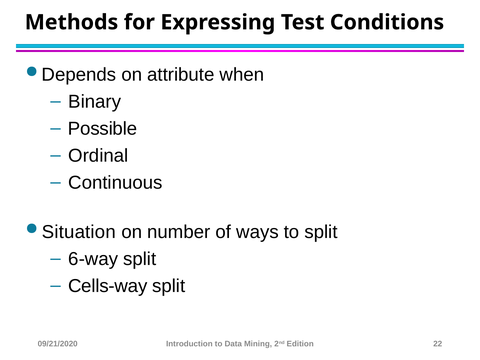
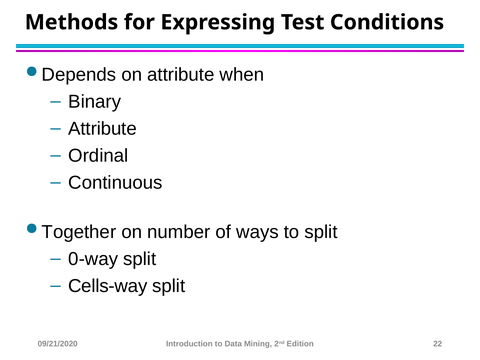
Possible: Possible -> Attribute (103, 129)
Situation: Situation -> Together (79, 232)
6-way: 6-way -> 0-way (93, 259)
